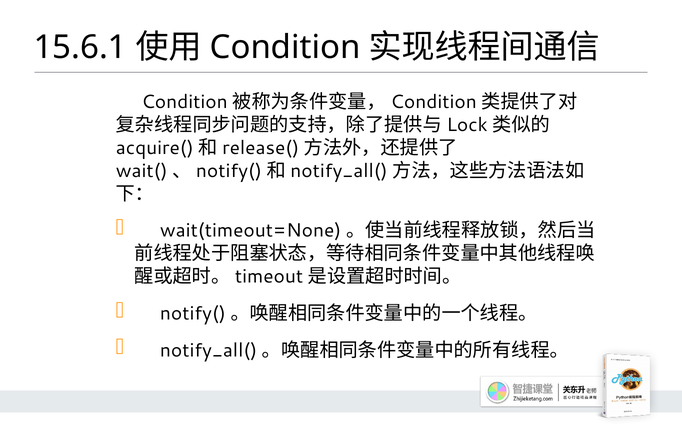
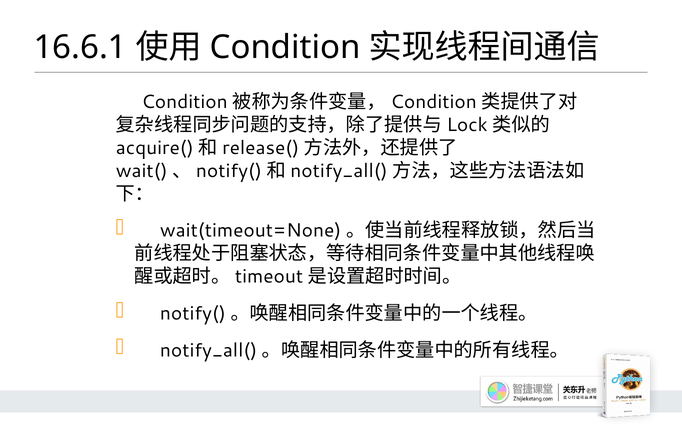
15.6.1: 15.6.1 -> 16.6.1 (80, 48)
